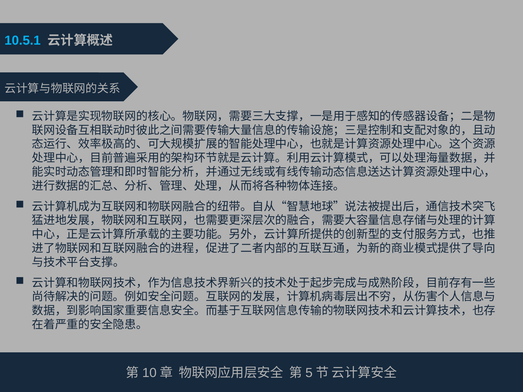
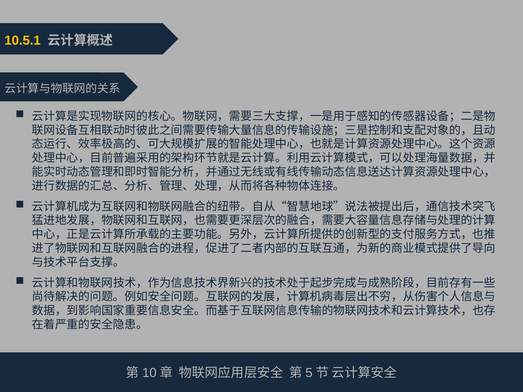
10.5.1 colour: light blue -> yellow (23, 40)
